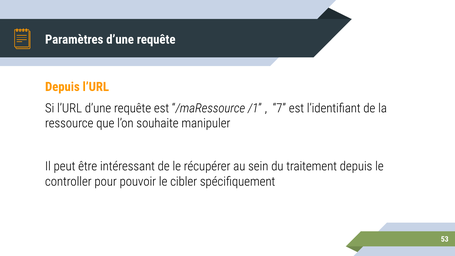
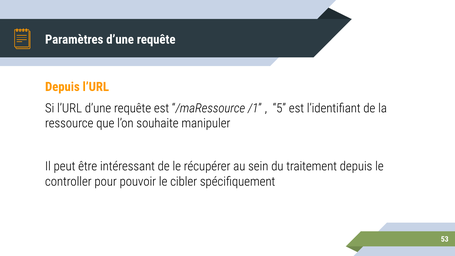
7: 7 -> 5 (279, 108)
